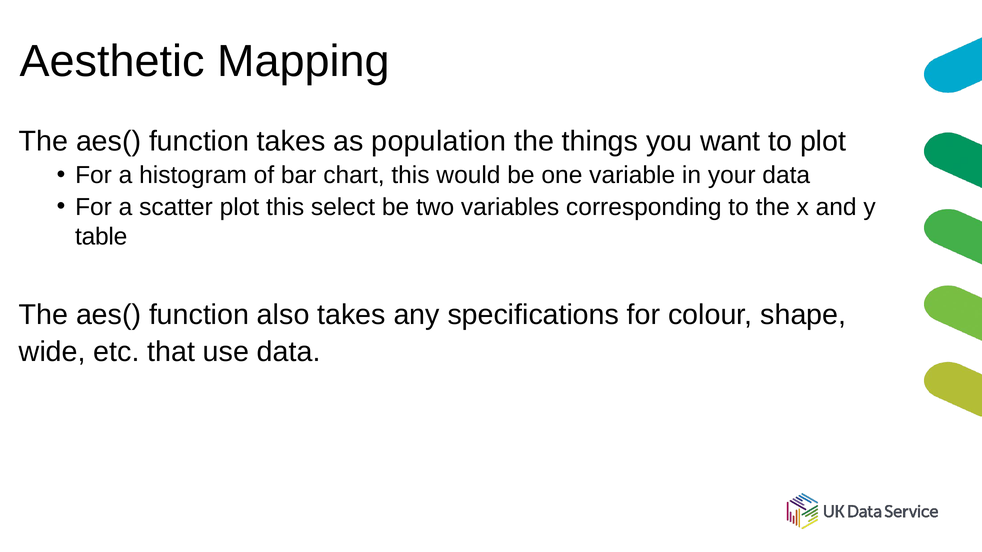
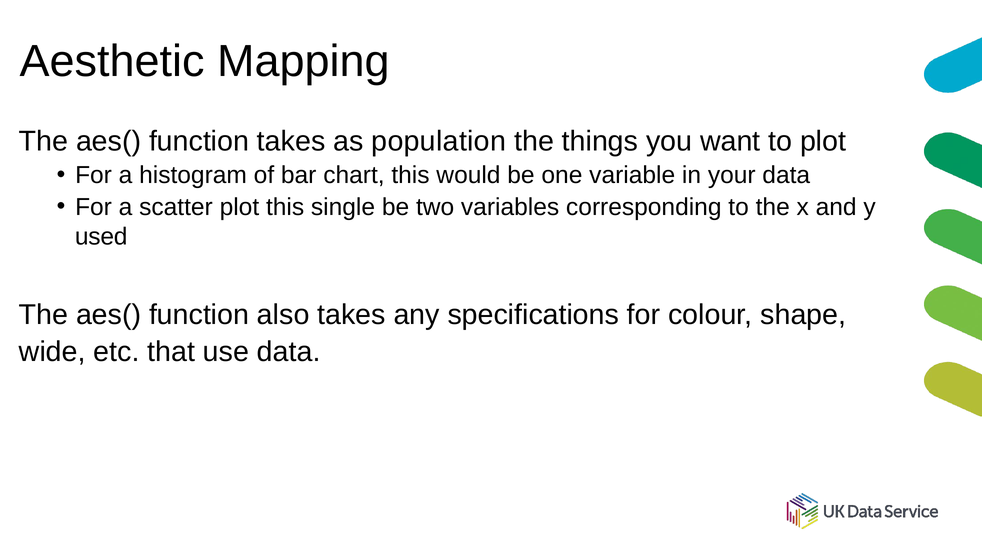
select: select -> single (343, 207)
table: table -> used (101, 237)
